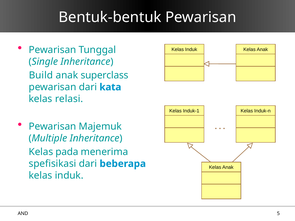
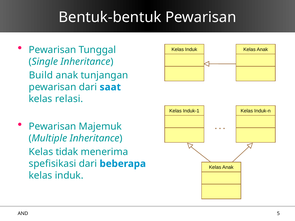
superclass: superclass -> tunjangan (104, 75)
kata: kata -> saat (110, 87)
pada: pada -> tidak (67, 152)
